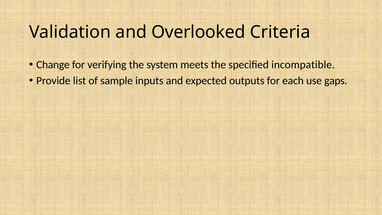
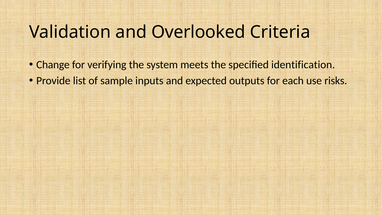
incompatible: incompatible -> identification (303, 65)
gaps: gaps -> risks (336, 81)
